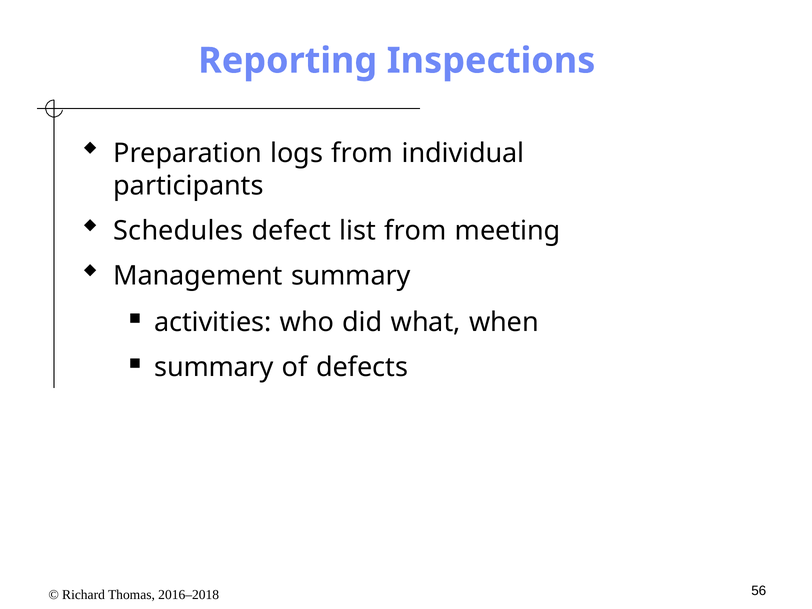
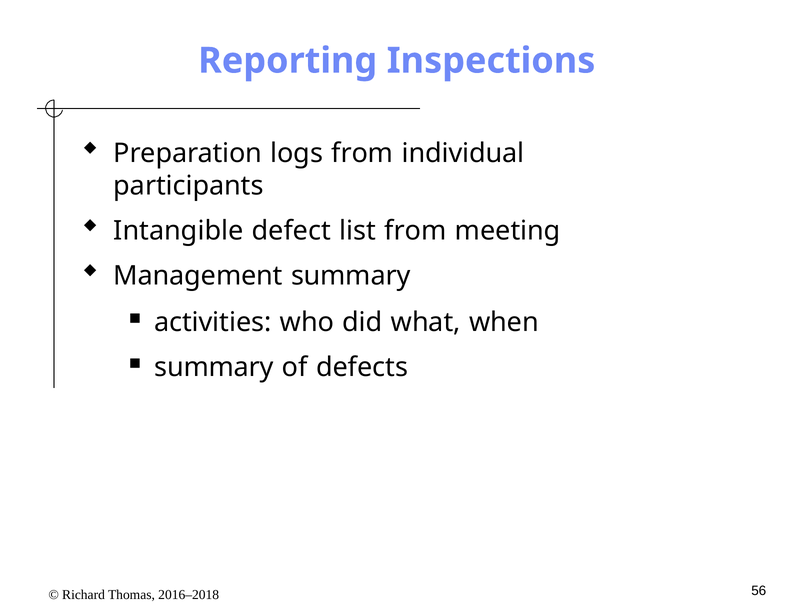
Schedules: Schedules -> Intangible (178, 231)
